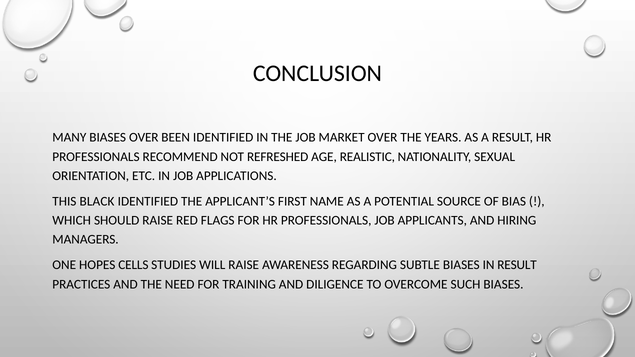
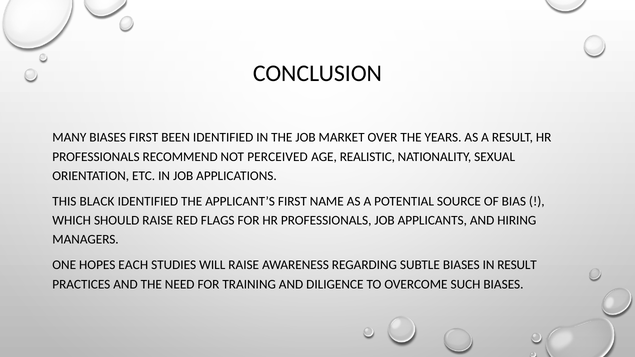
BIASES OVER: OVER -> FIRST (144, 138)
REFRESHED: REFRESHED -> PERCEIVED (278, 157)
CELLS: CELLS -> EACH (133, 265)
